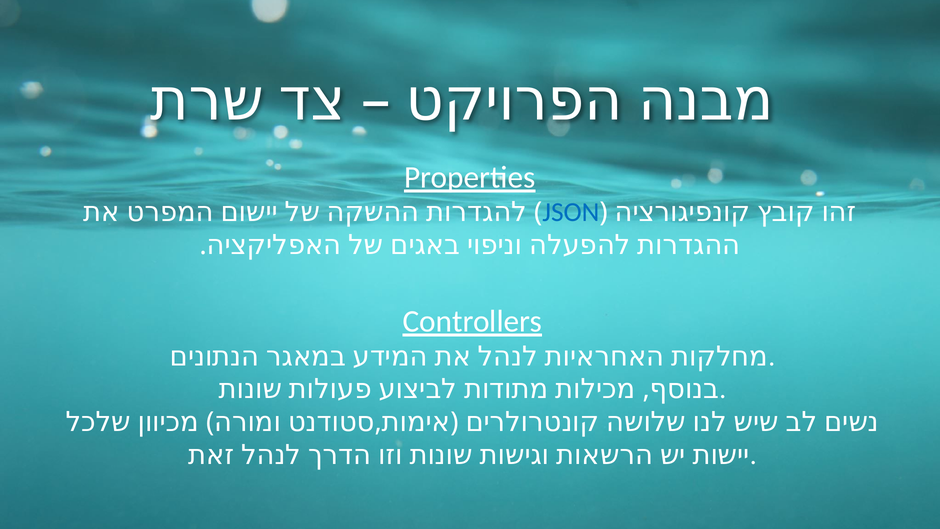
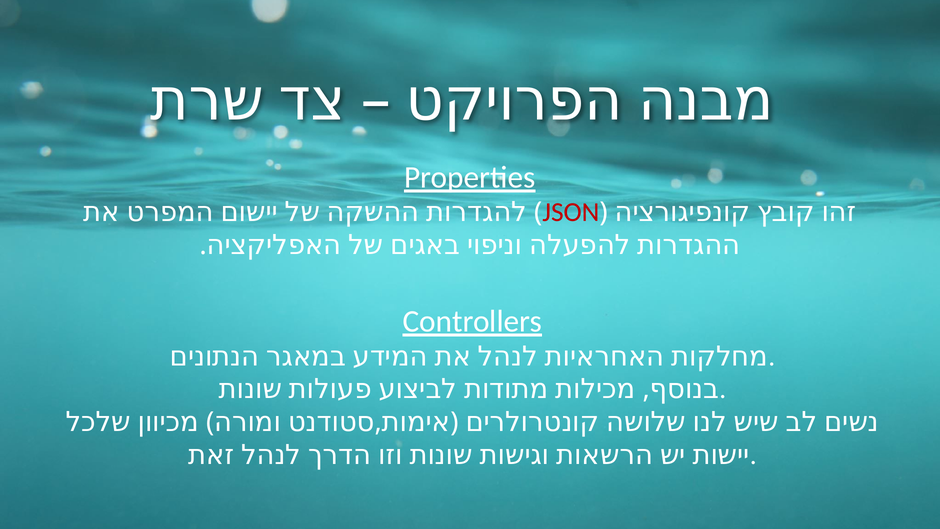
JSON colour: blue -> red (571, 212)
